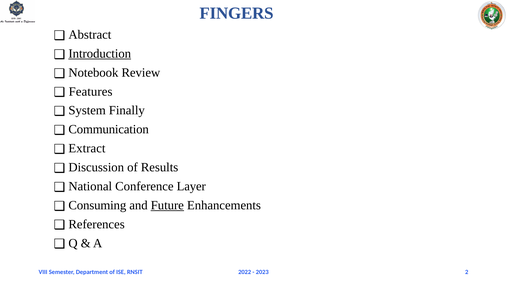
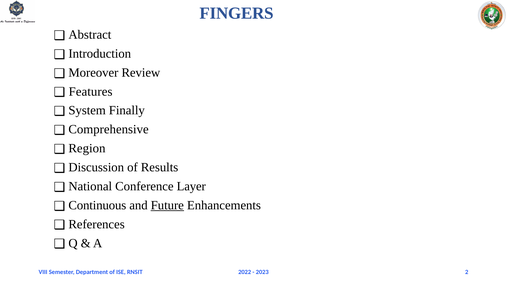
Introduction underline: present -> none (100, 54)
Notebook: Notebook -> Moreover (93, 73)
Communication: Communication -> Comprehensive (109, 130)
Extract: Extract -> Region (87, 148)
Consuming: Consuming -> Continuous (97, 205)
